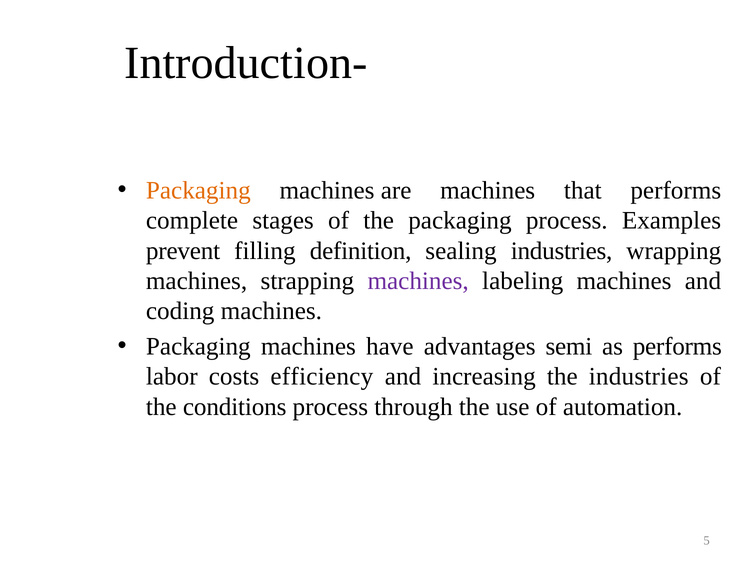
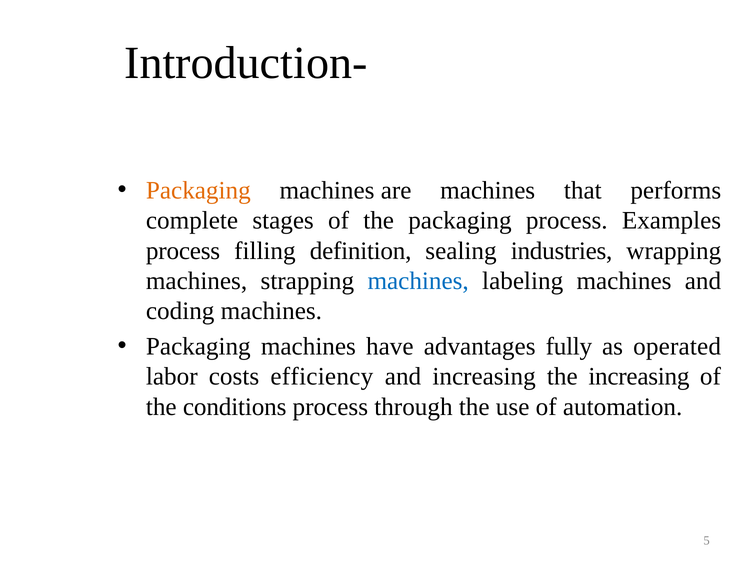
prevent: prevent -> process (183, 251)
machines colour: purple -> blue (418, 281)
semi: semi -> fully (569, 347)
as performs: performs -> operated (677, 347)
the industries: industries -> increasing (639, 377)
